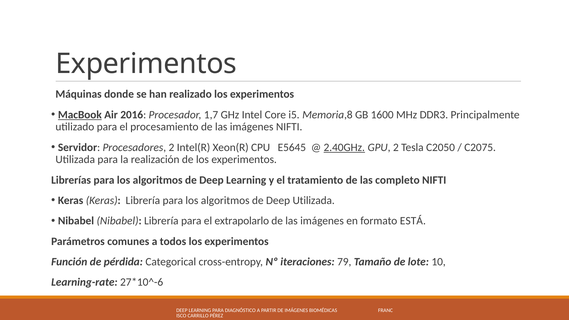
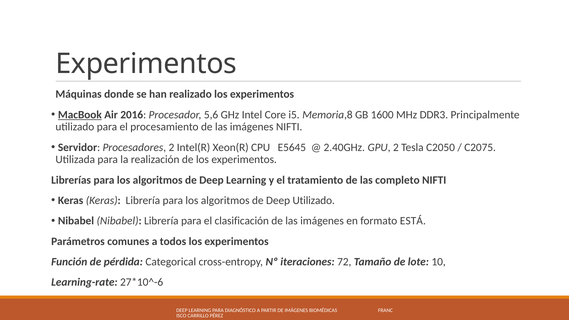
1,7: 1,7 -> 5,6 (211, 115)
2.40GHz underline: present -> none (344, 147)
Deep Utilizada: Utilizada -> Utilizado (314, 200)
extrapolarlo: extrapolarlo -> clasificación (242, 221)
79: 79 -> 72 (344, 262)
